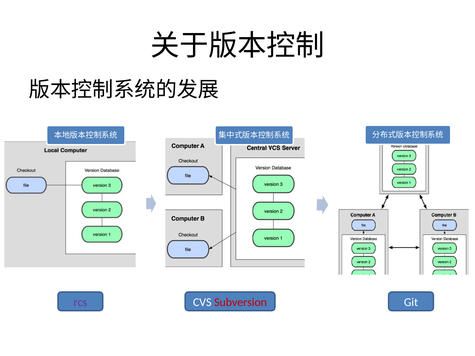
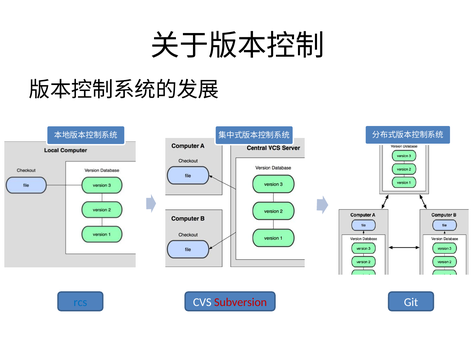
rcs colour: purple -> blue (80, 302)
